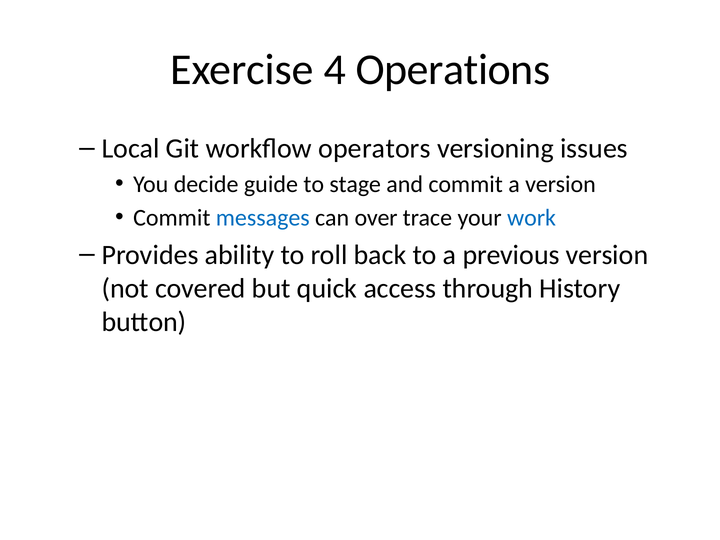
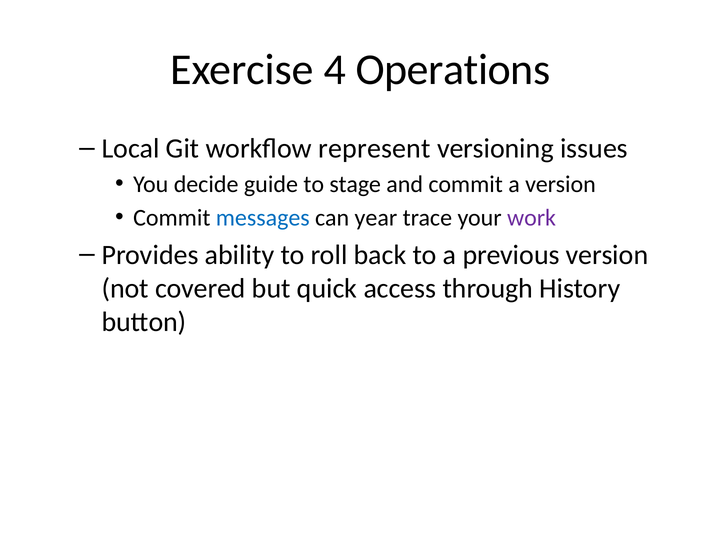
operators: operators -> represent (374, 148)
over: over -> year (376, 218)
work colour: blue -> purple (532, 218)
